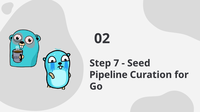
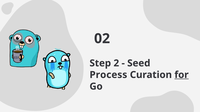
7: 7 -> 2 (116, 63)
Pipeline: Pipeline -> Process (108, 75)
for underline: none -> present (182, 75)
